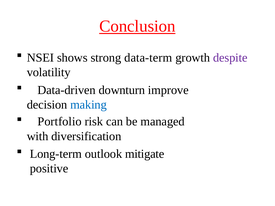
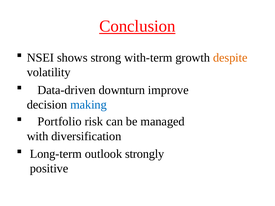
data-term: data-term -> with-term (148, 58)
despite colour: purple -> orange (230, 58)
mitigate: mitigate -> strongly (145, 154)
